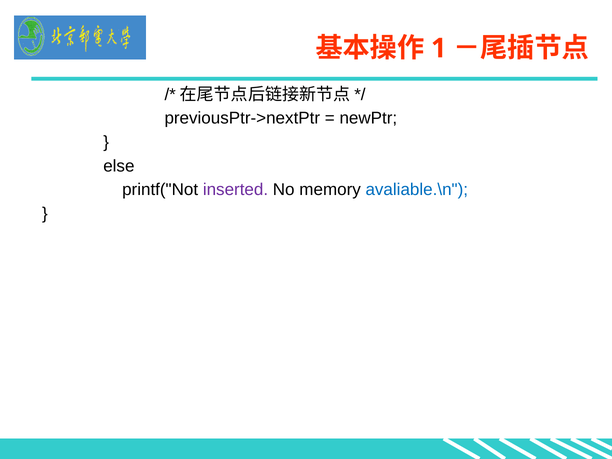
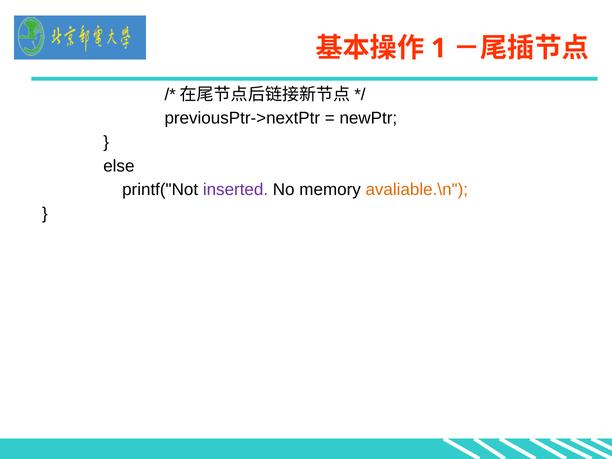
avaliable.\n colour: blue -> orange (417, 190)
